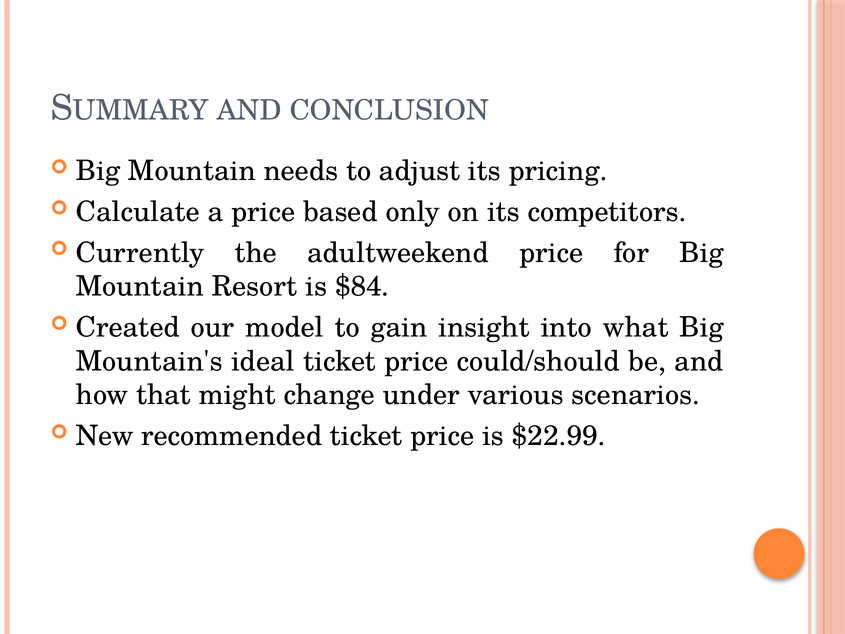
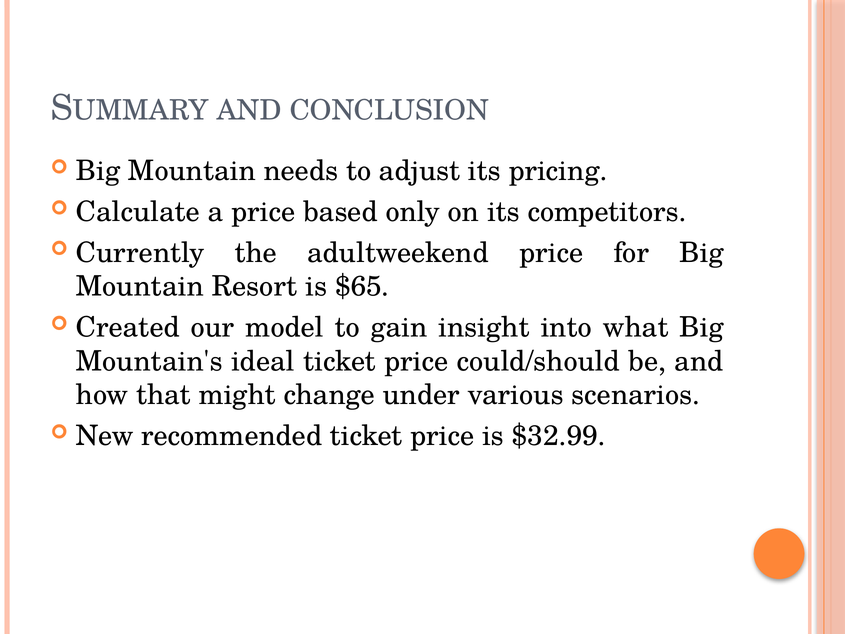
$84: $84 -> $65 (362, 286)
$22.99: $22.99 -> $32.99 (559, 436)
